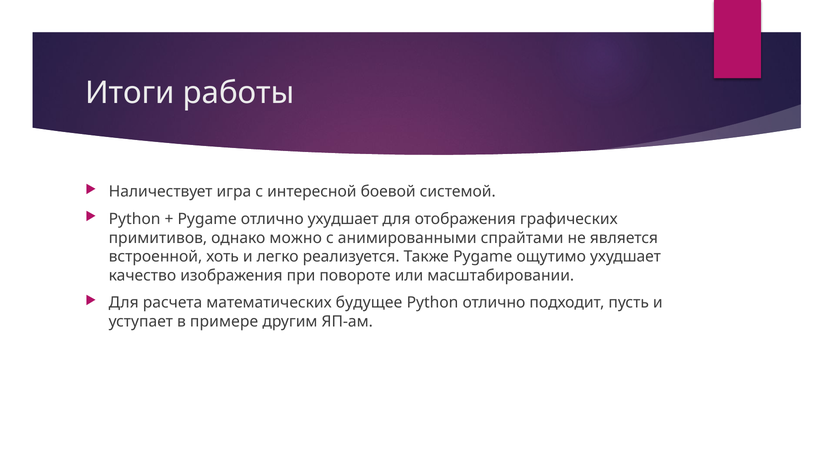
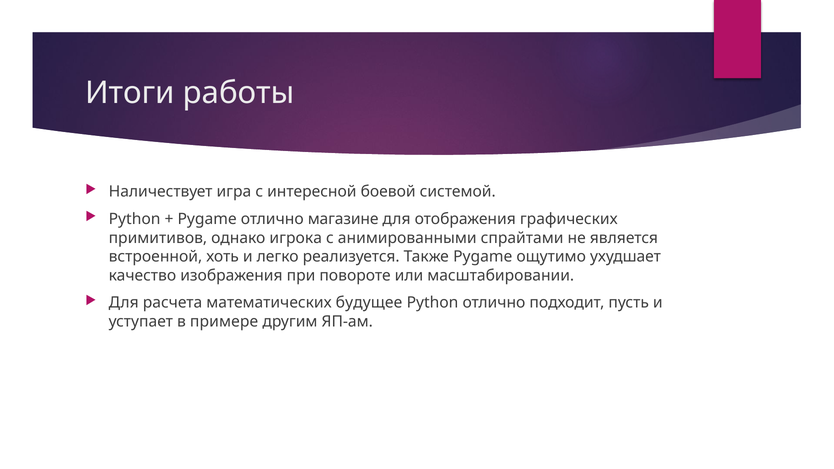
отлично ухудшает: ухудшает -> магазине (343, 219)
можно: можно -> игрока (296, 238)
